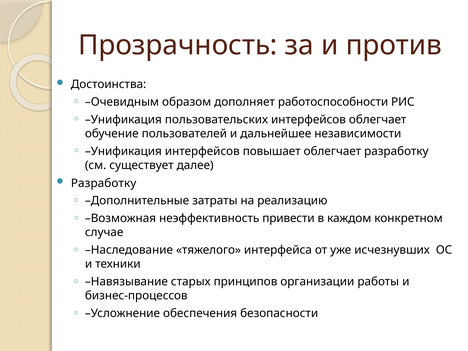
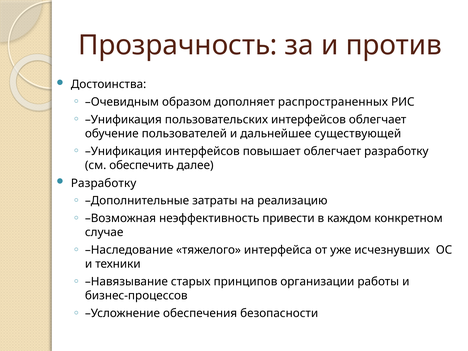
работоспособности: работоспособности -> распространенных (333, 102)
независимости: независимости -> существующей (358, 134)
существует: существует -> обеспечить (142, 165)
